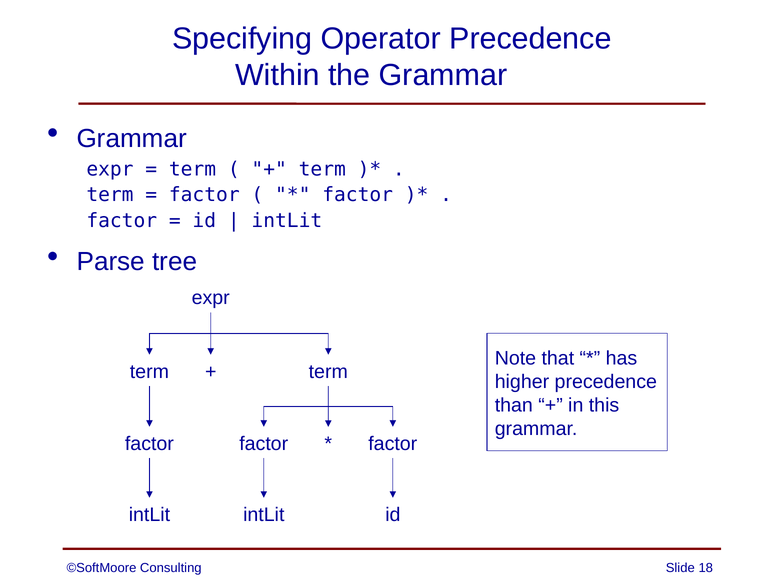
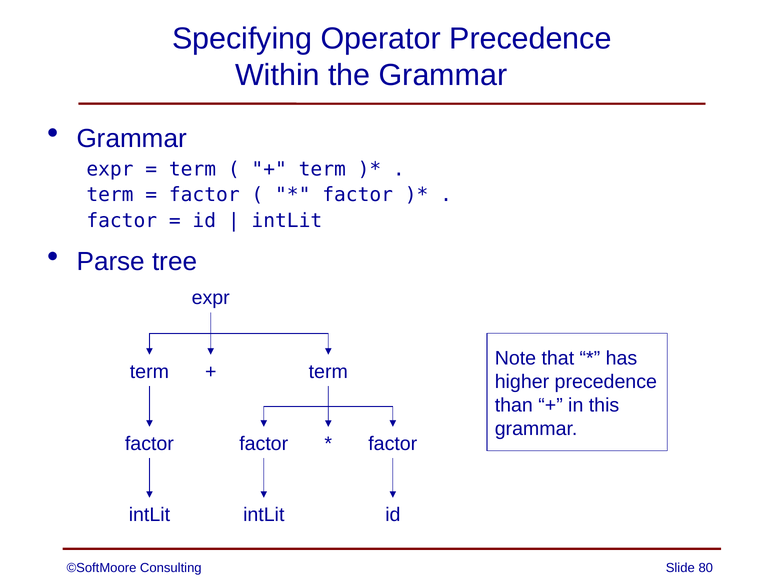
18: 18 -> 80 (706, 568)
